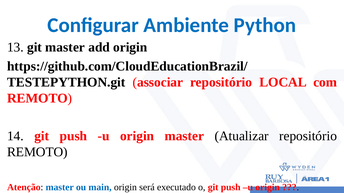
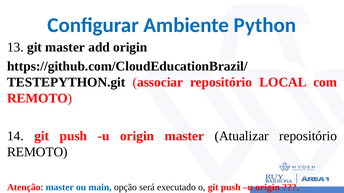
main origin: origin -> opção (125, 188)
